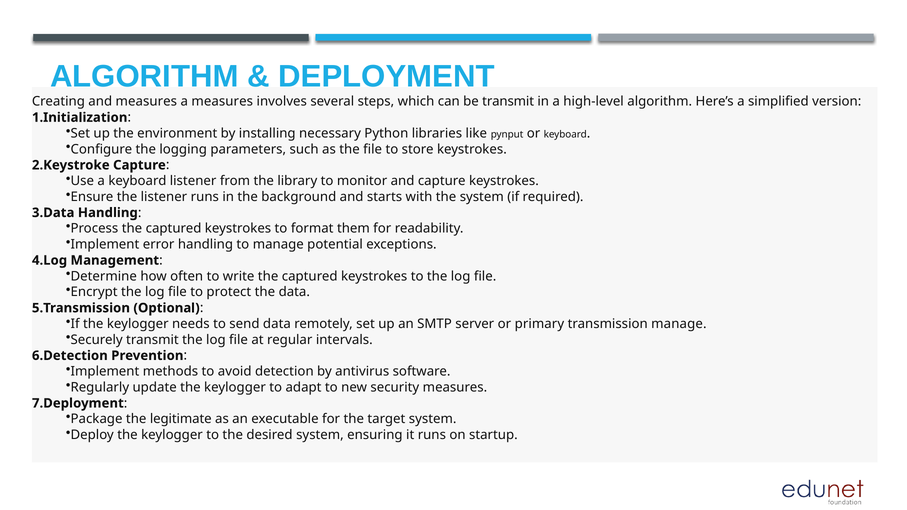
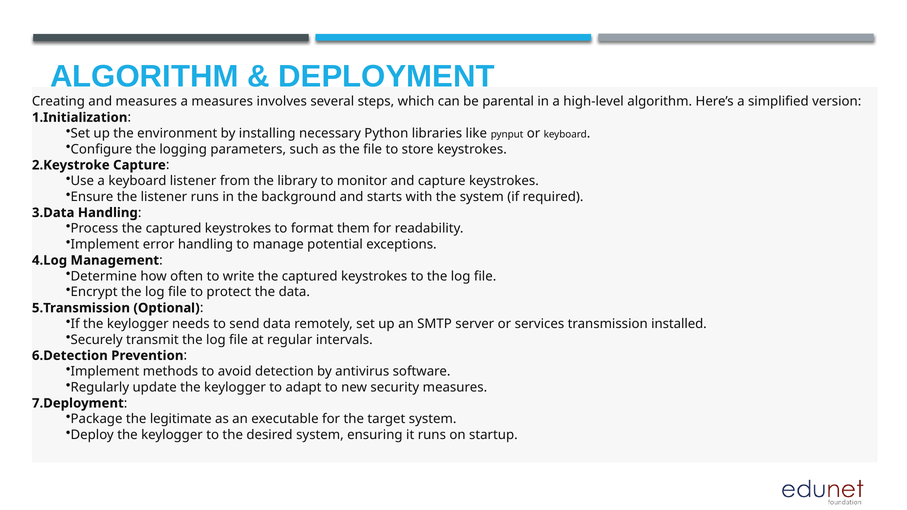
be transmit: transmit -> parental (508, 102)
primary: primary -> services (539, 324)
transmission manage: manage -> installed (679, 324)
